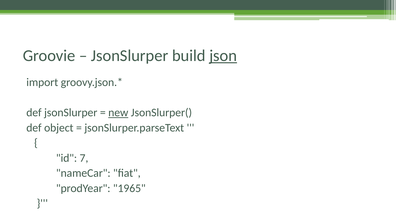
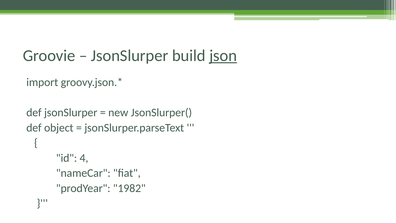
new underline: present -> none (118, 112)
7: 7 -> 4 (84, 158)
1965: 1965 -> 1982 (129, 188)
